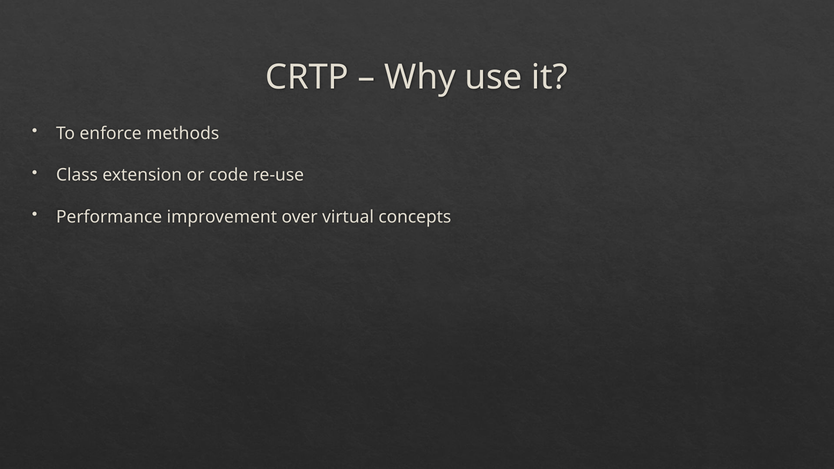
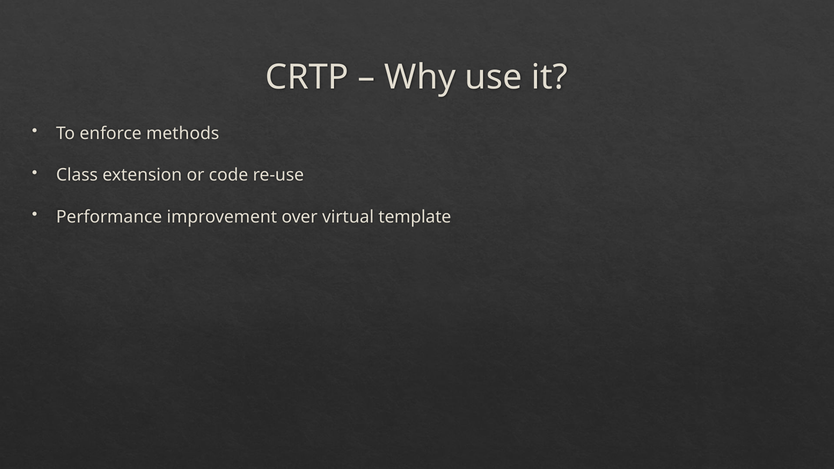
concepts: concepts -> template (415, 217)
